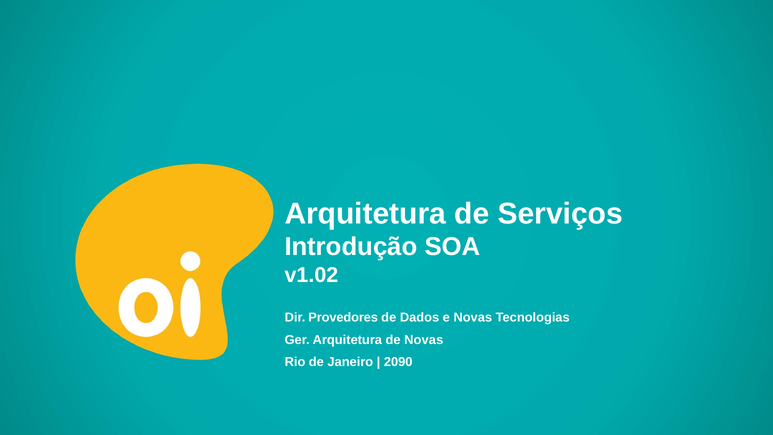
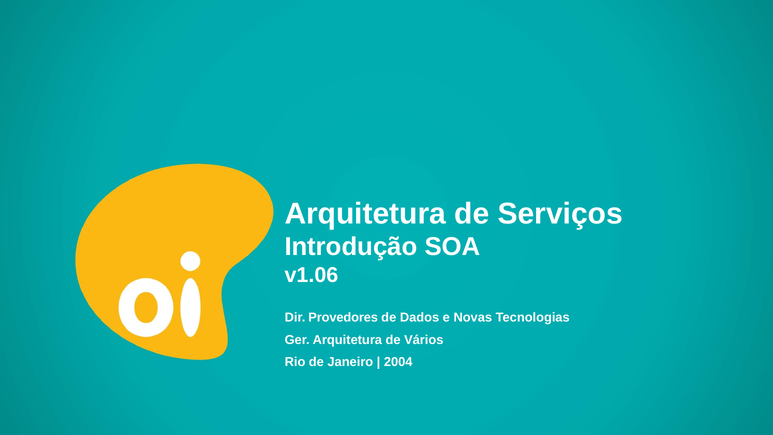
v1.02: v1.02 -> v1.06 (311, 275)
de Novas: Novas -> Vários (424, 340)
2090: 2090 -> 2004 (398, 362)
